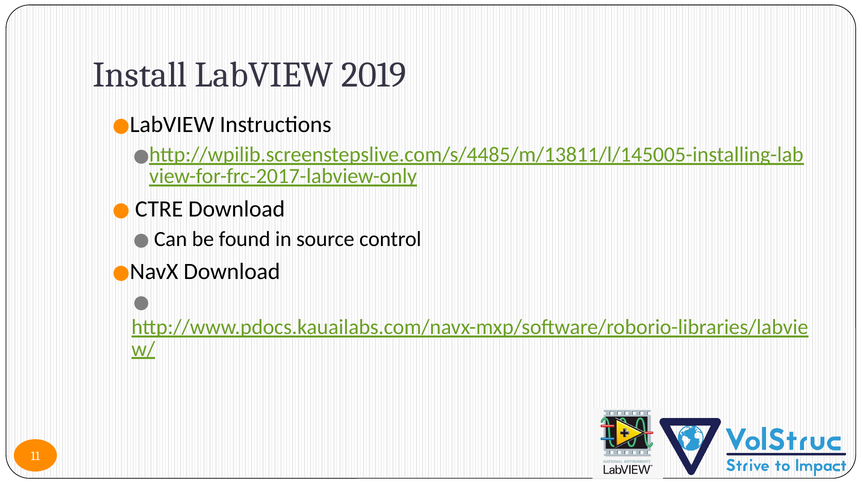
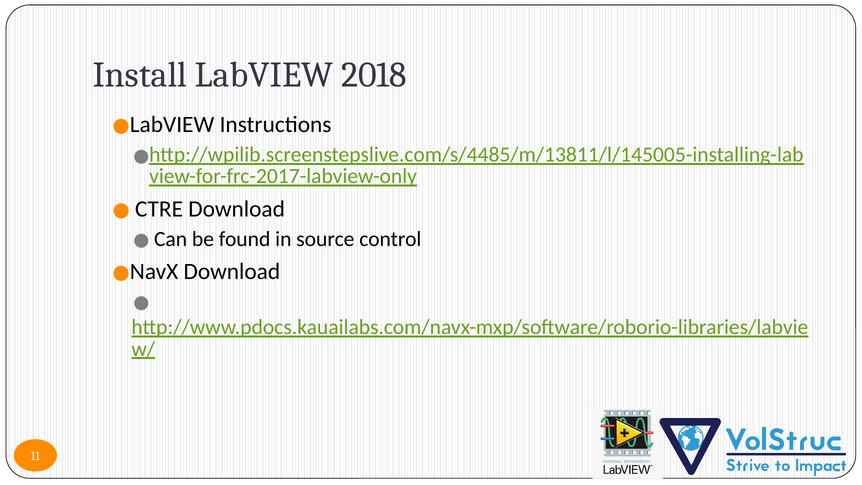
2019: 2019 -> 2018 (374, 75)
